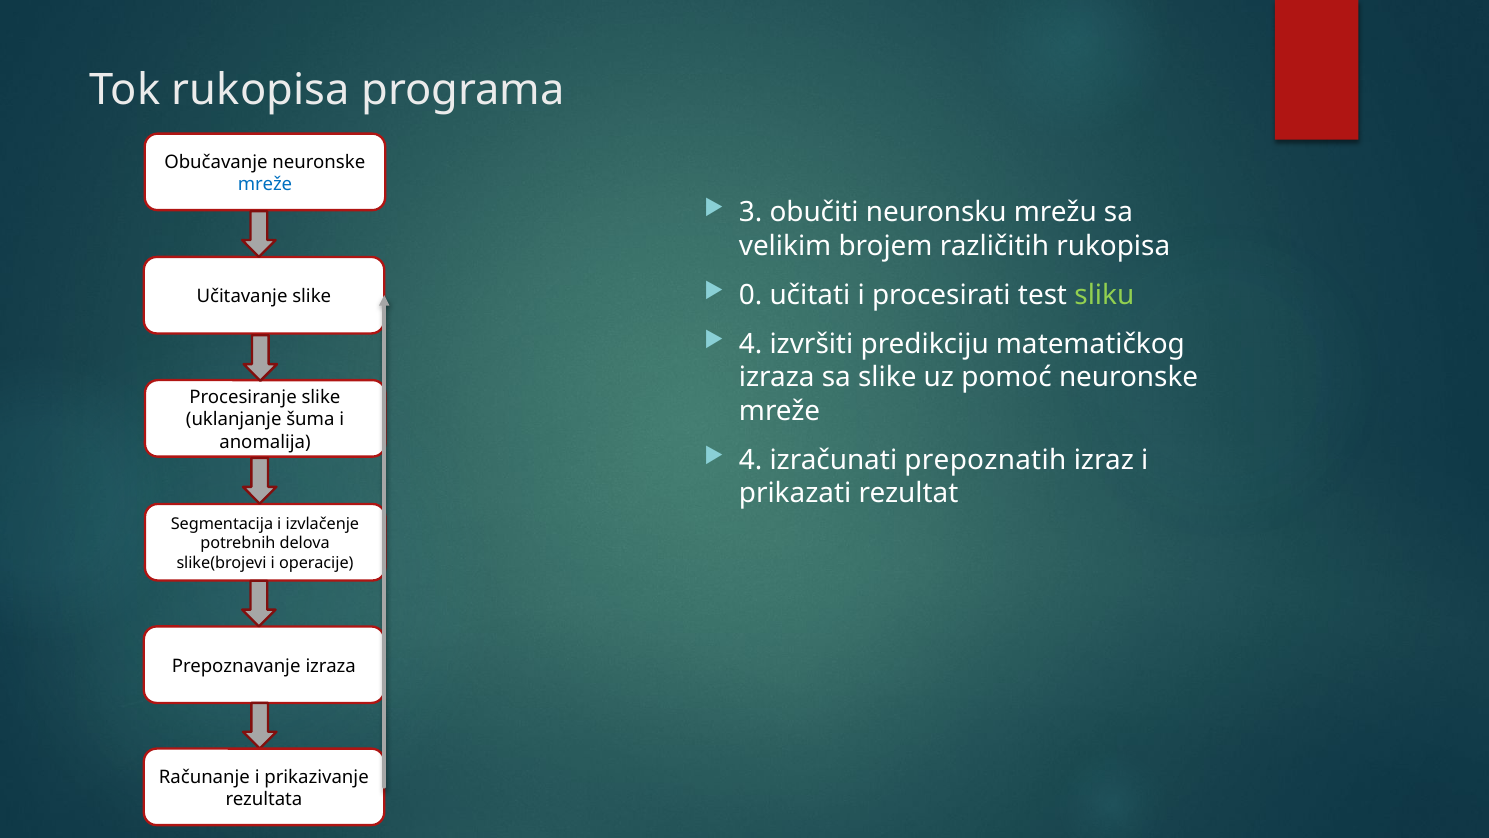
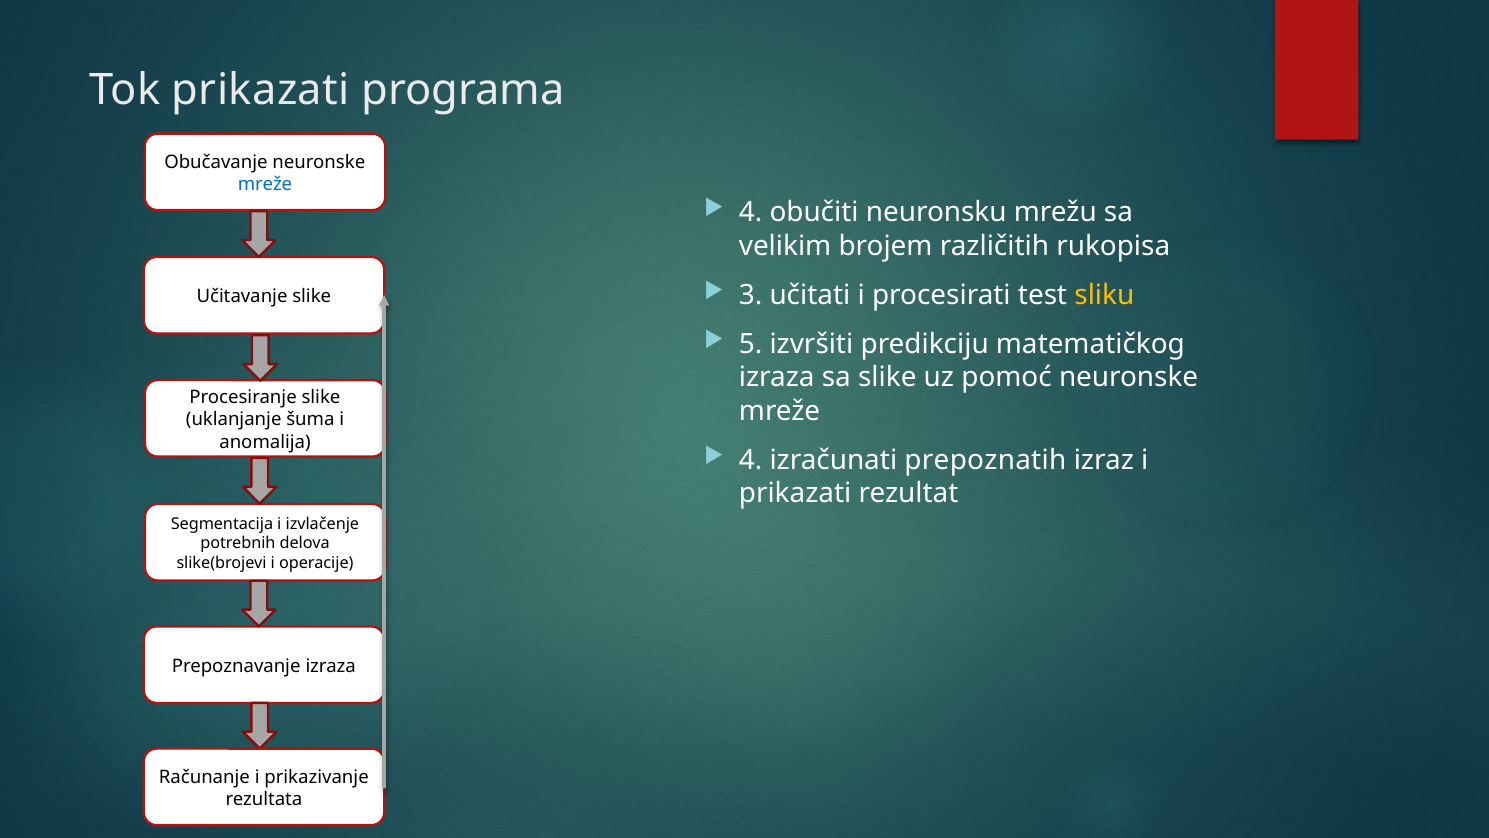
Tok rukopisa: rukopisa -> prikazati (261, 90)
3: 3 -> 4 (751, 212)
0: 0 -> 3 (751, 295)
sliku colour: light green -> yellow (1104, 295)
4: 4 -> 5 (751, 344)
